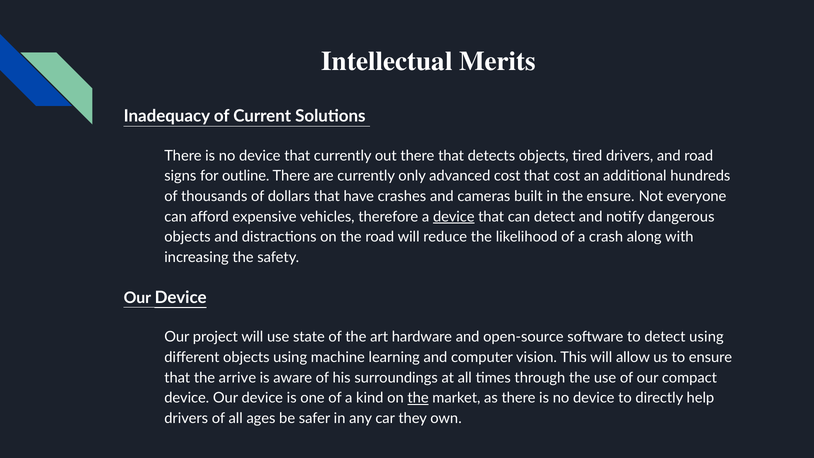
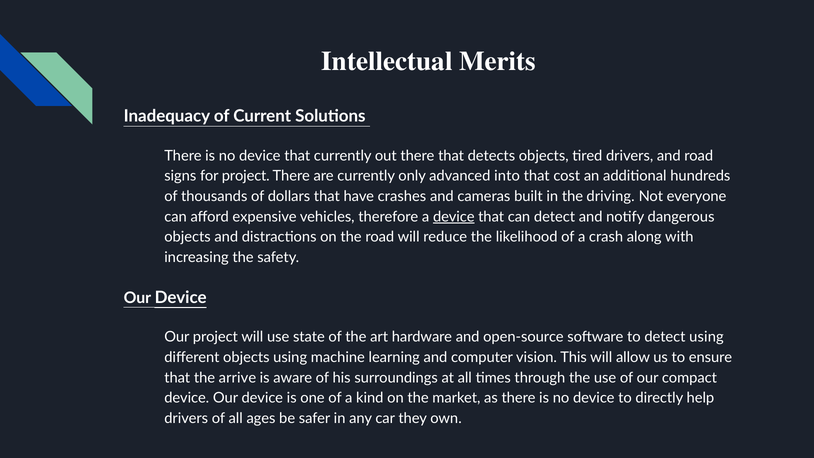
for outline: outline -> project (246, 176)
advanced cost: cost -> into (507, 176)
the ensure: ensure -> driving (611, 196)
the underline: present -> none (418, 398)
